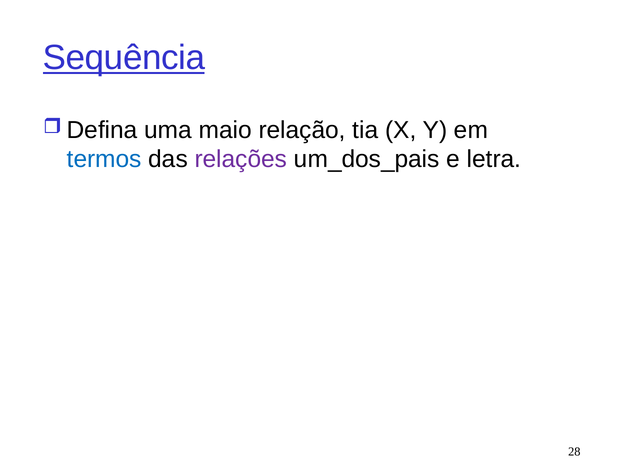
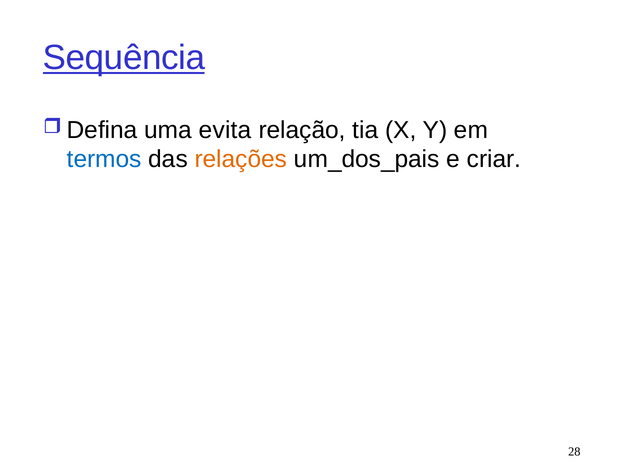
maio: maio -> evita (225, 130)
relações colour: purple -> orange (241, 159)
letra: letra -> criar (494, 159)
